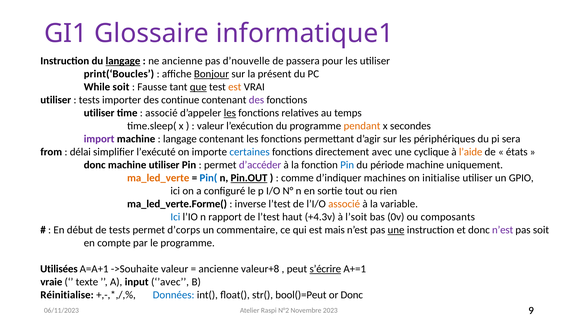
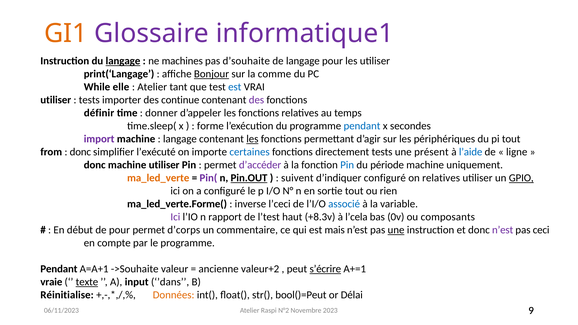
GI1 colour: purple -> orange (66, 34)
ne ancienne: ancienne -> machines (182, 61)
d’nouvelle: d’nouvelle -> d’souhaite (246, 61)
de passera: passera -> langage (303, 61)
print(‘Boucles: print(‘Boucles -> print(‘Langage (119, 74)
présent: présent -> comme (275, 74)
While soit: soit -> elle (121, 87)
Fausse: Fausse -> Atelier (152, 87)
que underline: present -> none (198, 87)
est colour: orange -> blue (235, 87)
utiliser: utiliser -> définir (99, 113)
associé: associé -> donner (161, 113)
les underline: present -> none (230, 113)
valeur: valeur -> forme (210, 126)
pendant colour: orange -> blue (362, 126)
les underline: none -> present (252, 139)
pi sera: sera -> tout (511, 139)
délai: délai -> donc (80, 152)
directement avec: avec -> tests (382, 152)
cyclique: cyclique -> présent (431, 152)
l’aide colour: orange -> blue (471, 152)
états: états -> ligne (517, 152)
Pin( colour: blue -> purple (208, 178)
comme: comme -> suivent (297, 178)
d’indiquer machines: machines -> configuré (385, 178)
on initialise: initialise -> relatives (441, 178)
GPIO underline: none -> present (521, 178)
inverse l’test: l’test -> l’ceci (280, 204)
associé colour: orange -> blue (344, 204)
Ici colour: blue -> purple (175, 217)
+4.3v: +4.3v -> +8.3v (320, 217)
l’soit: l’soit -> l’cela (356, 217)
de tests: tests -> pour (119, 230)
pas soit: soit -> ceci (541, 230)
Utilisées: Utilisées -> Pendant (59, 269)
valeur+8: valeur+8 -> valeur+2 (260, 269)
texte underline: none -> present (87, 282)
’avec: ’avec -> ’dans (170, 282)
Données colour: blue -> orange (174, 295)
or Donc: Donc -> Délai (352, 295)
